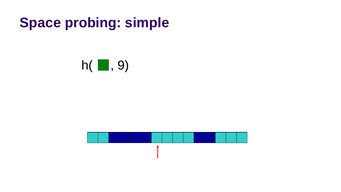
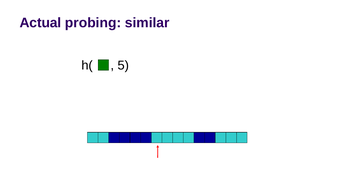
Space: Space -> Actual (40, 23)
simple: simple -> similar (147, 23)
9: 9 -> 5 (123, 65)
